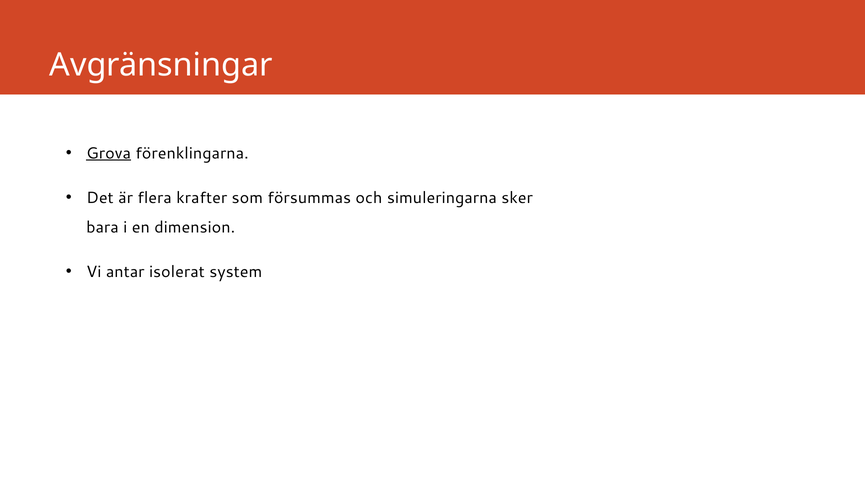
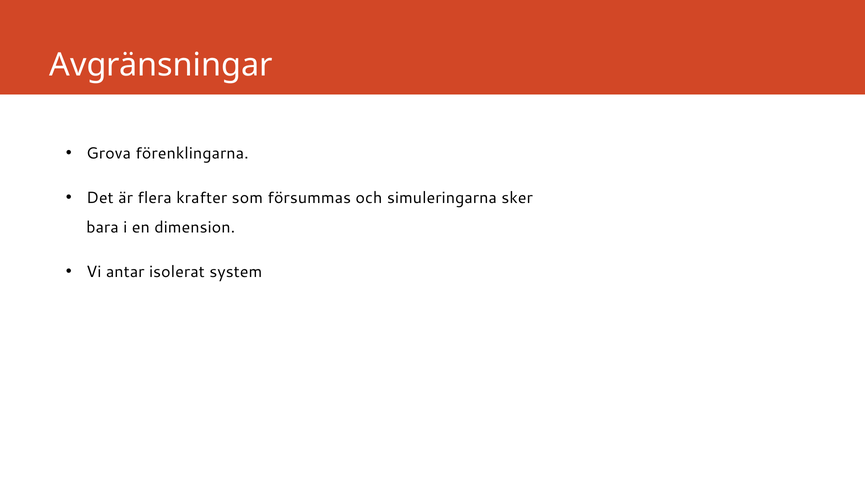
Grova underline: present -> none (109, 153)
